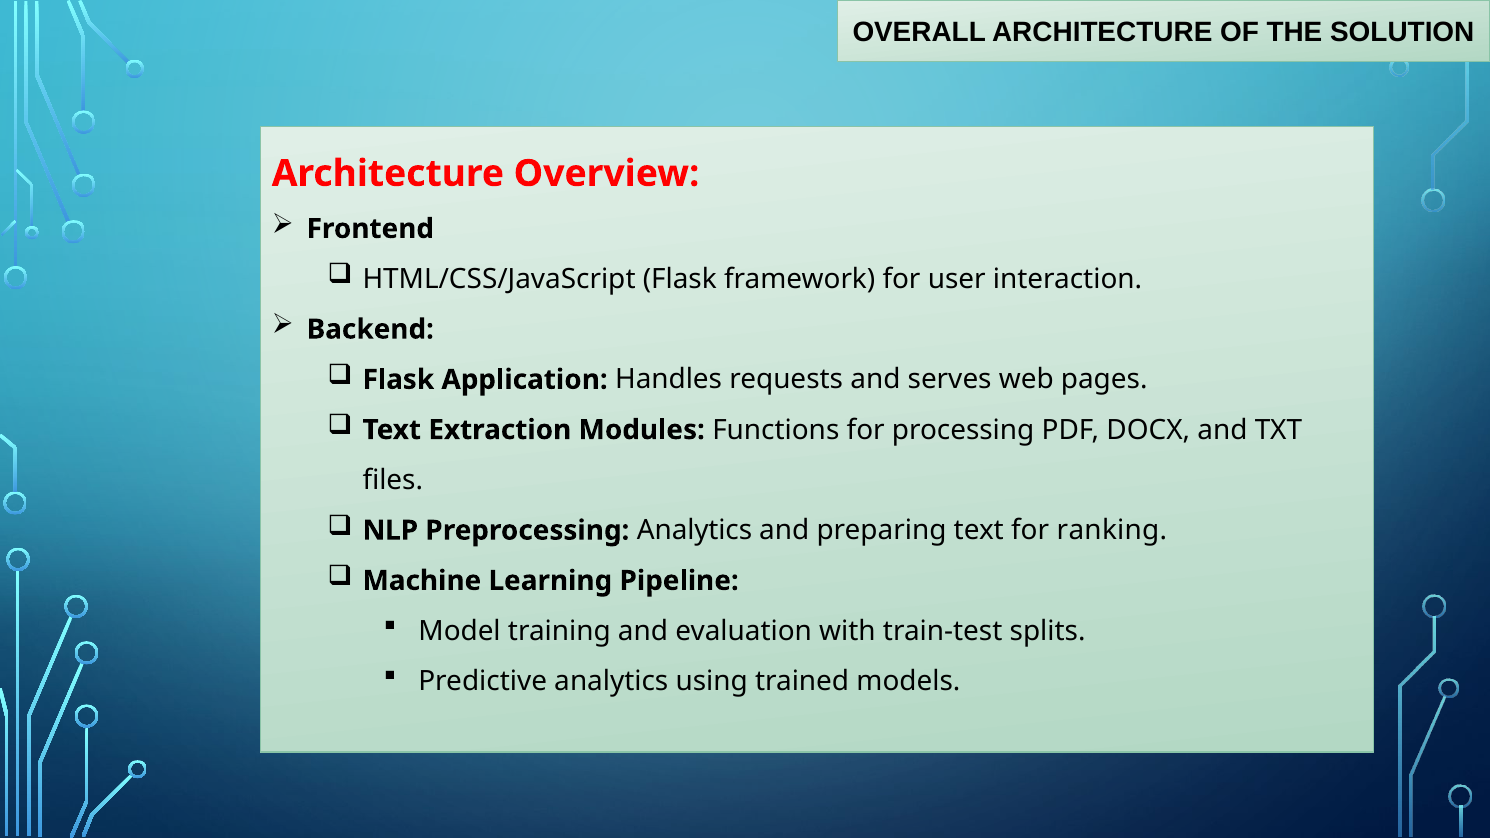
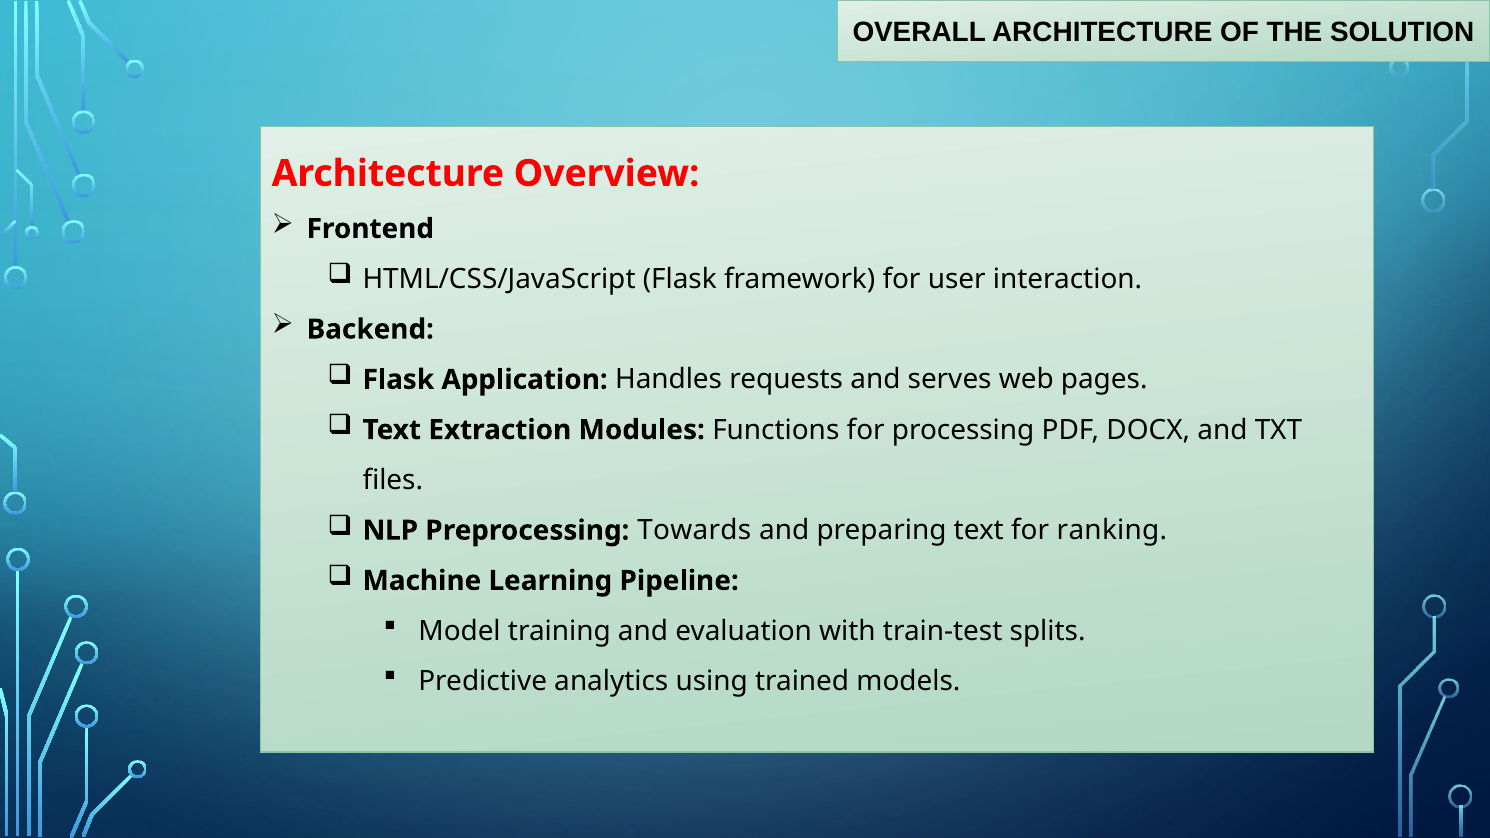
Preprocessing Analytics: Analytics -> Towards (694, 531)
